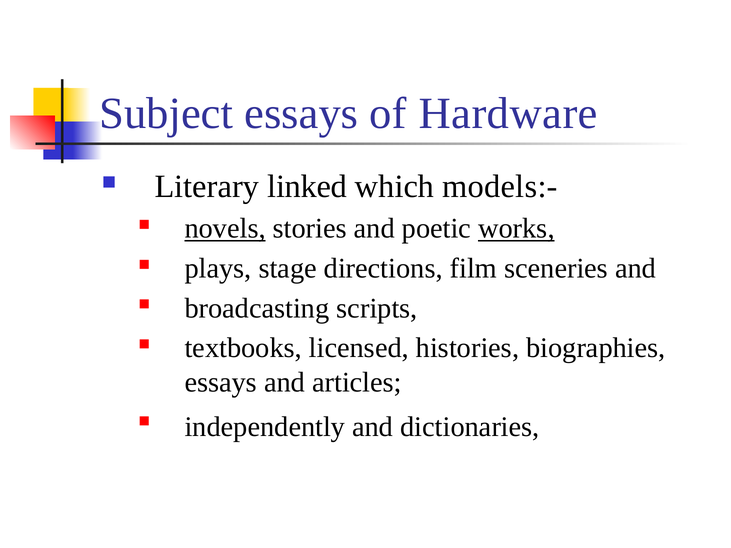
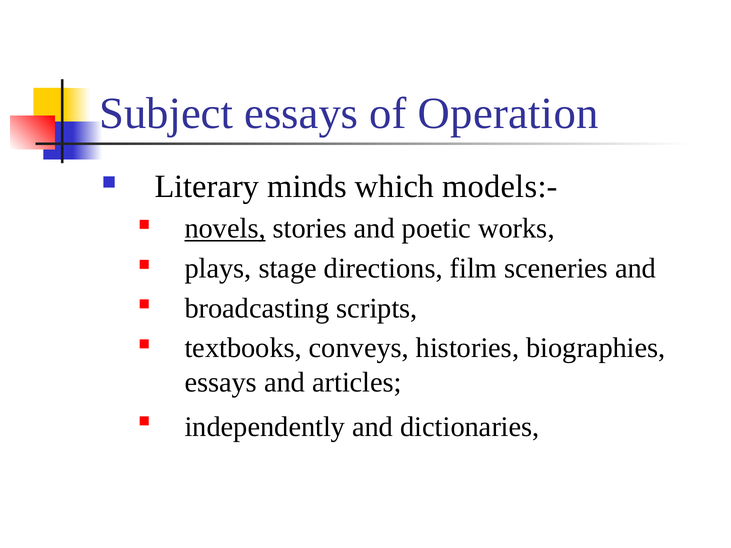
Hardware: Hardware -> Operation (508, 113)
linked: linked -> minds (307, 187)
works underline: present -> none (516, 229)
licensed: licensed -> conveys (359, 348)
